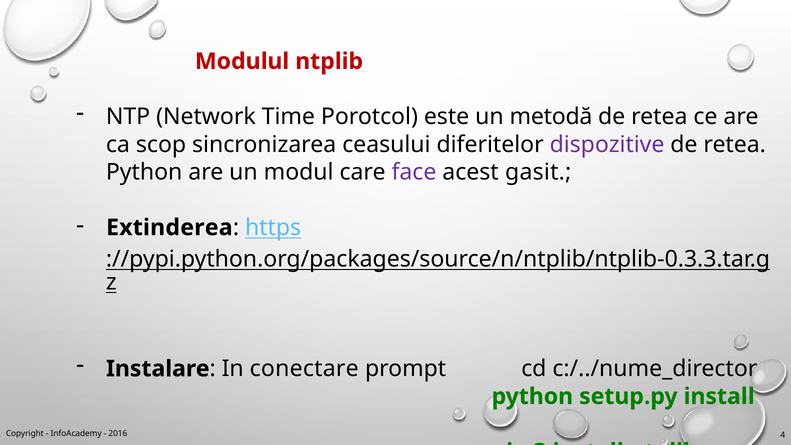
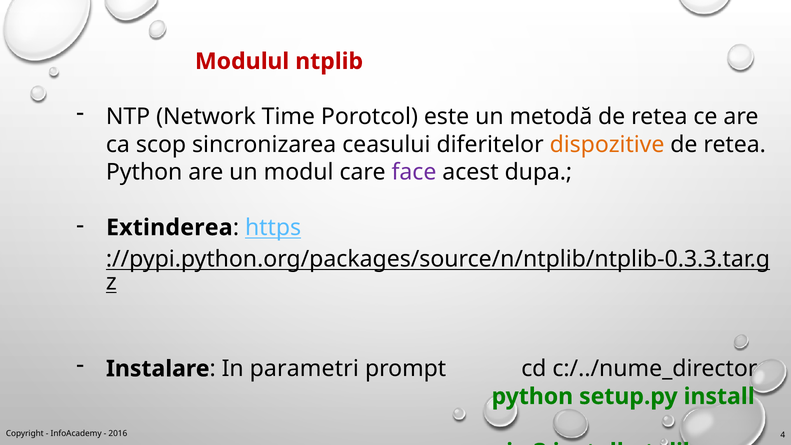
dispozitive colour: purple -> orange (607, 144)
gasit: gasit -> dupa (538, 172)
conectare: conectare -> parametri (304, 369)
